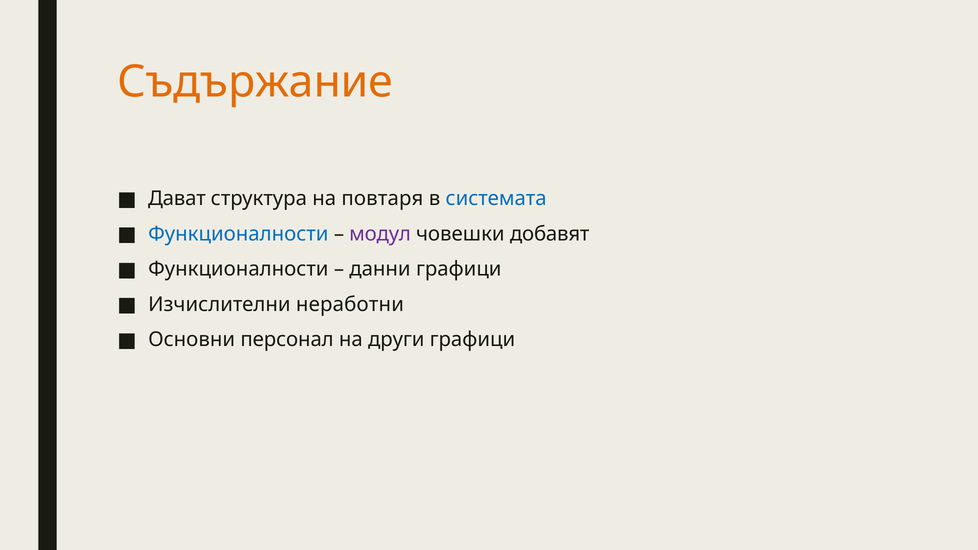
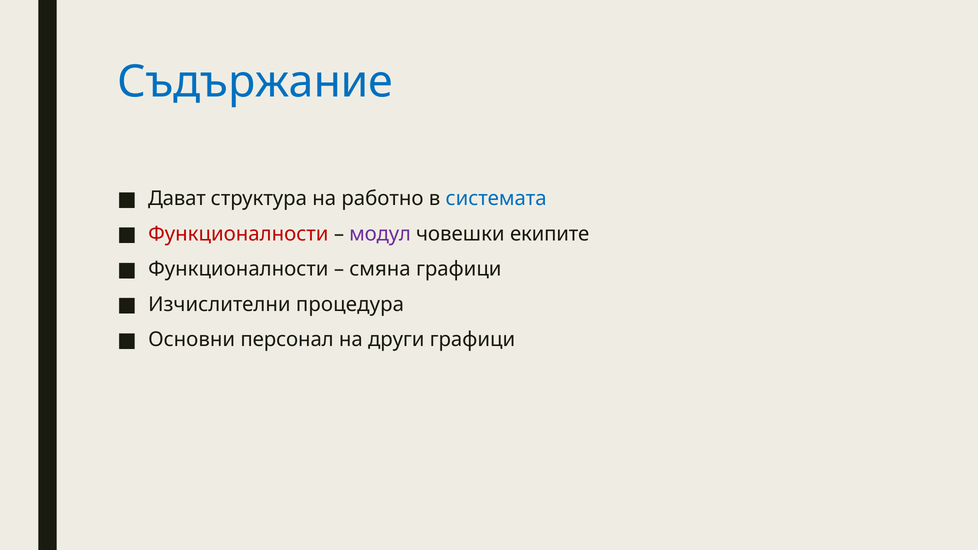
Съдържание colour: orange -> blue (255, 82)
повтаря: повтаря -> работно (382, 199)
Функционалности colour: blue -> red (238, 234)
добавят: добавят -> екипите (550, 234)
данни: данни -> смяна (380, 269)
неработни: неработни -> процедура (350, 304)
